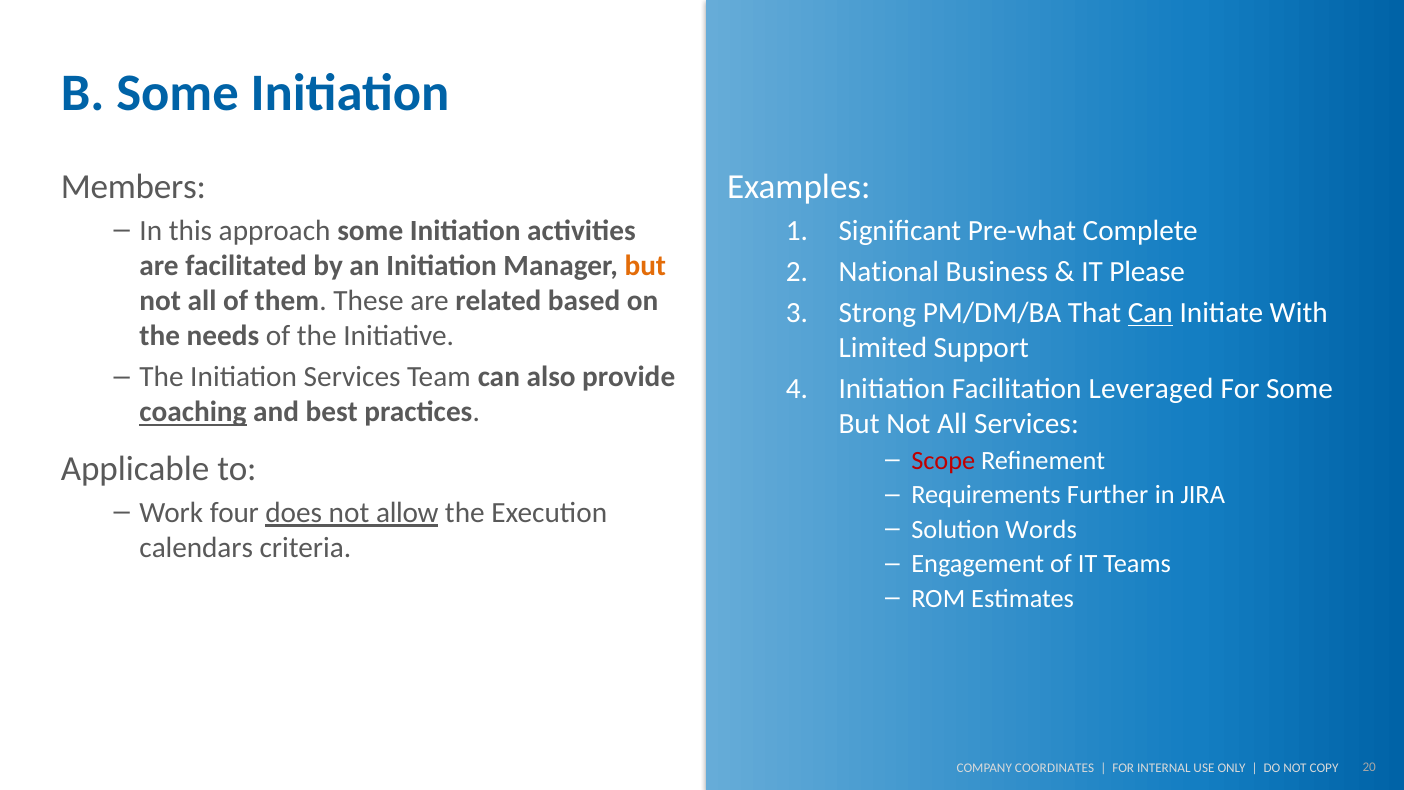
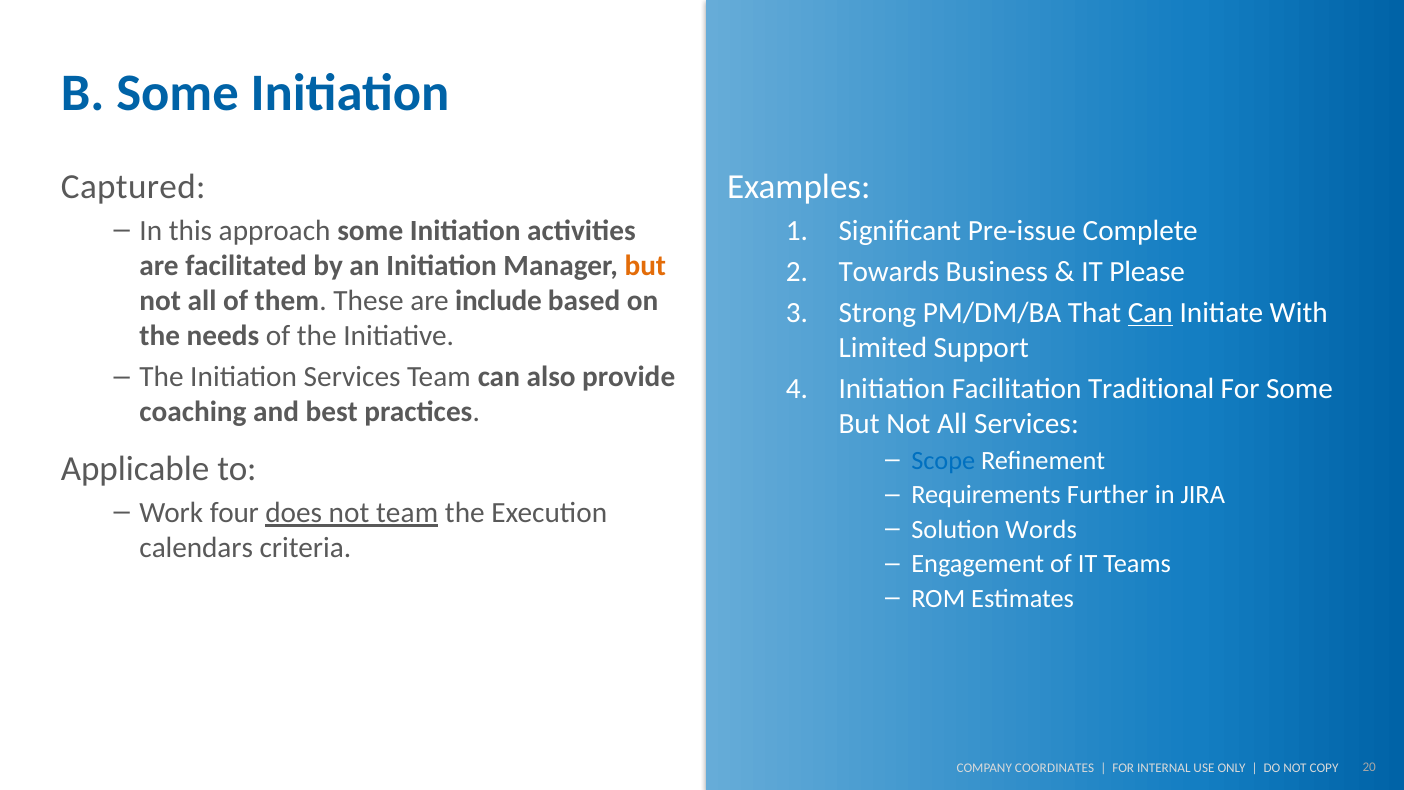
Members: Members -> Captured (133, 187)
Pre-what: Pre-what -> Pre-issue (1022, 231)
National: National -> Towards (889, 272)
related: related -> include (498, 301)
Leveraged: Leveraged -> Traditional (1151, 389)
coaching underline: present -> none (193, 412)
Scope colour: red -> blue (943, 460)
not allow: allow -> team (407, 513)
